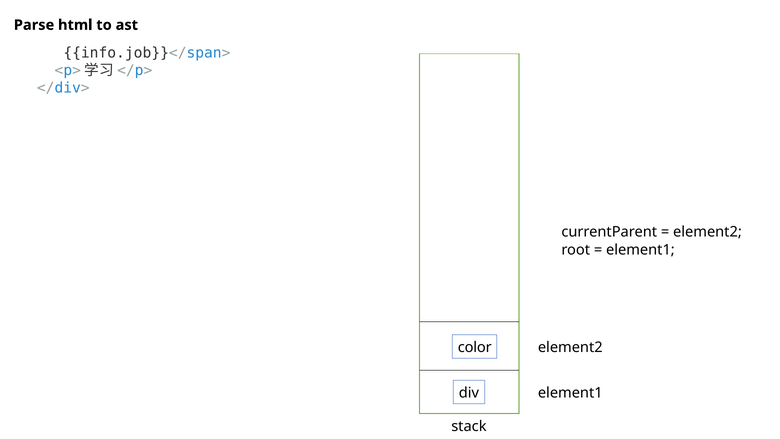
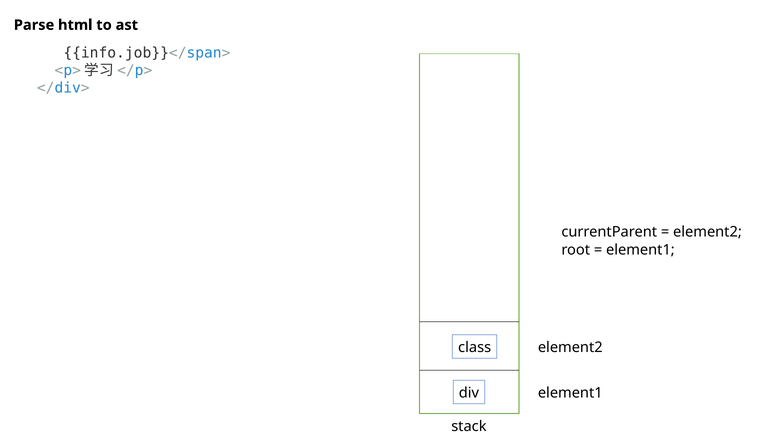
color: color -> class (475, 347)
